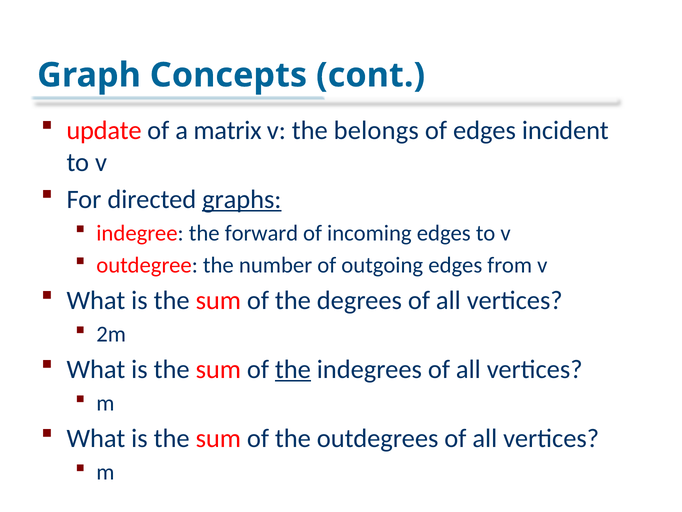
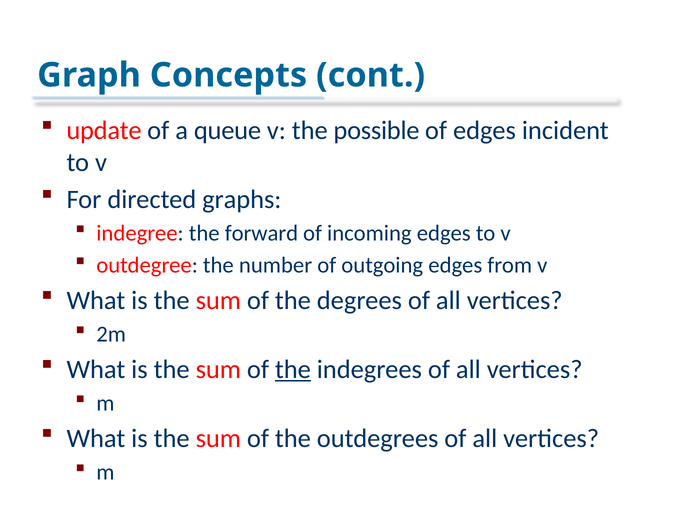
matrix: matrix -> queue (228, 130)
belongs: belongs -> possible (376, 130)
graphs underline: present -> none (242, 199)
